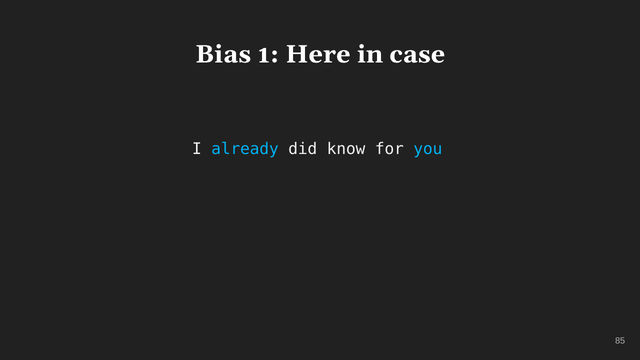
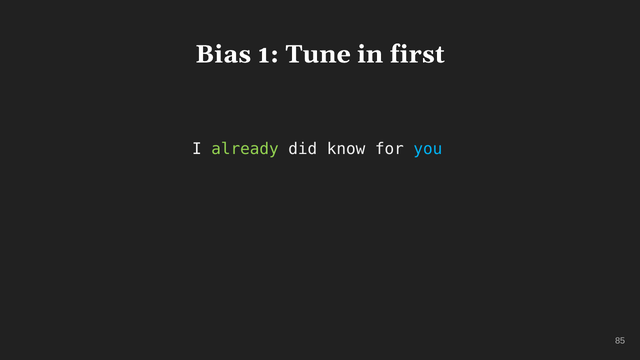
Here: Here -> Tune (318, 54)
case: case -> first (417, 54)
already colour: light blue -> light green (245, 149)
